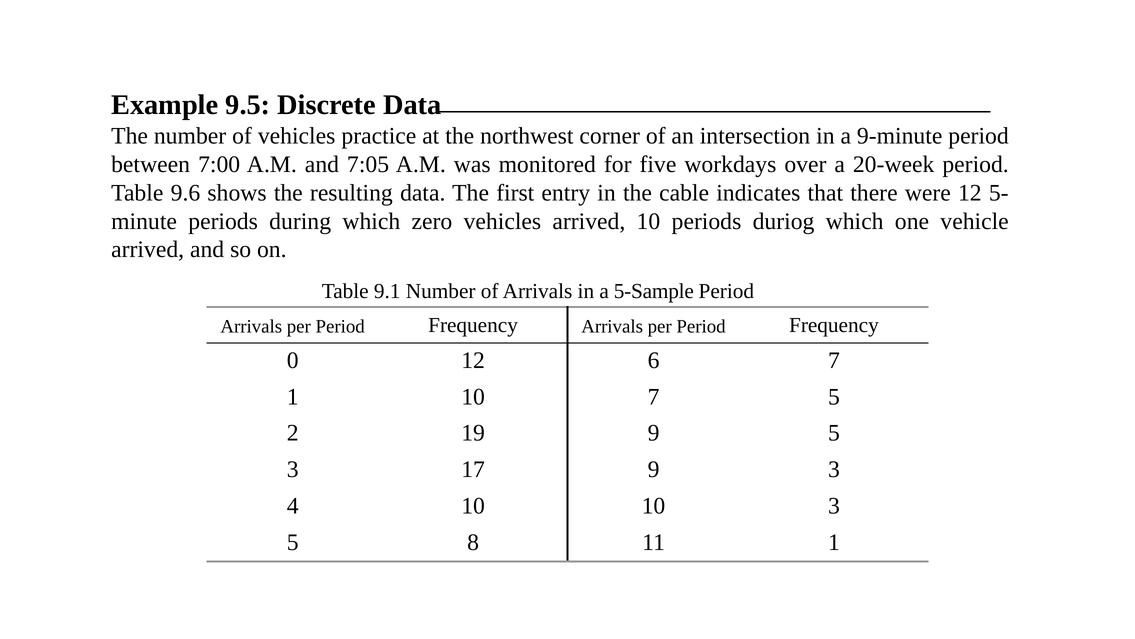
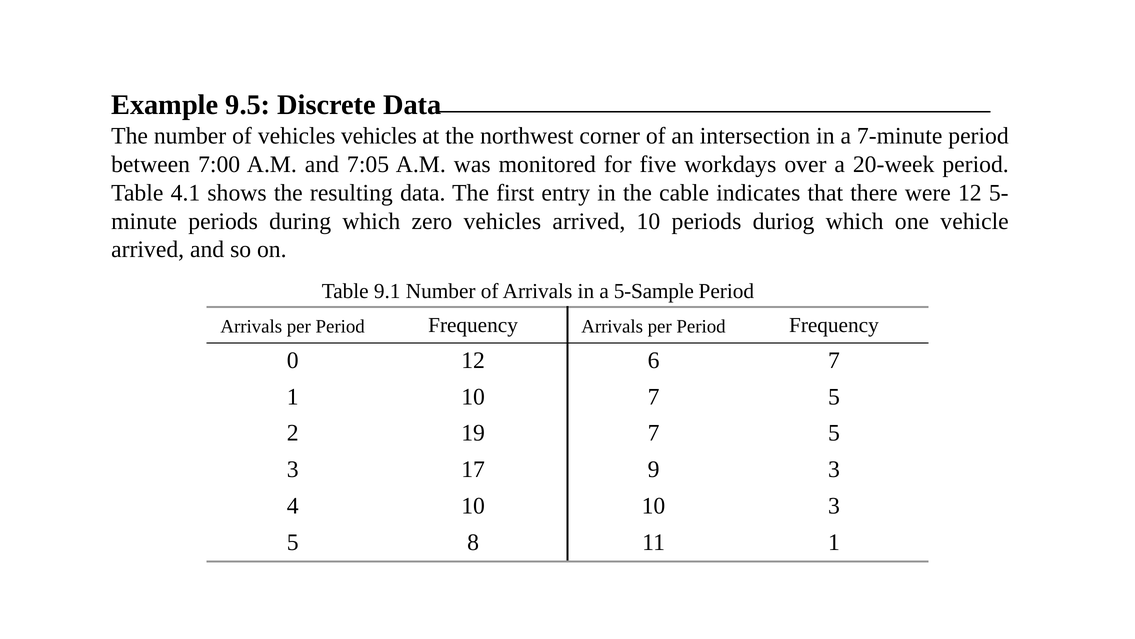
vehicles practice: practice -> vehicles (379, 136)
9-minute: 9-minute -> 7-minute (900, 136)
9.6: 9.6 -> 4.1 (185, 193)
19 9: 9 -> 7 (654, 433)
